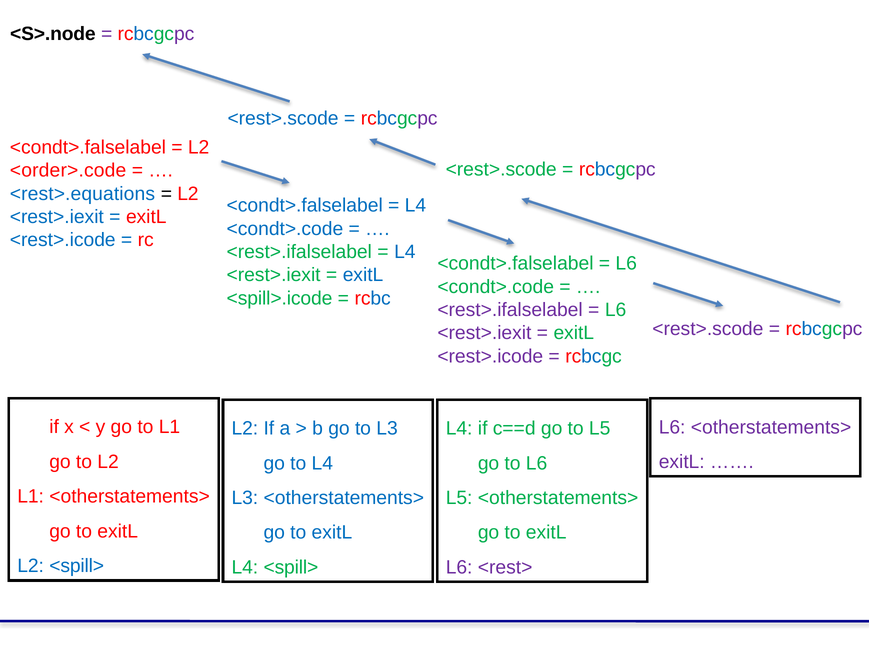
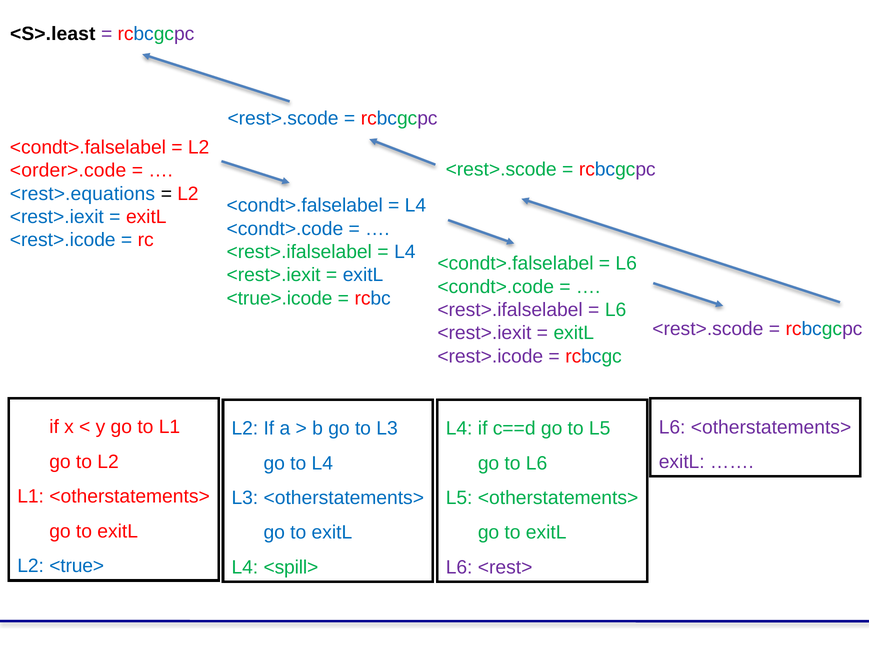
<S>.node: <S>.node -> <S>.least (53, 34)
<spill>.icode: <spill>.icode -> <true>.icode (280, 298)
L2 <spill>: <spill> -> <true> (77, 566)
